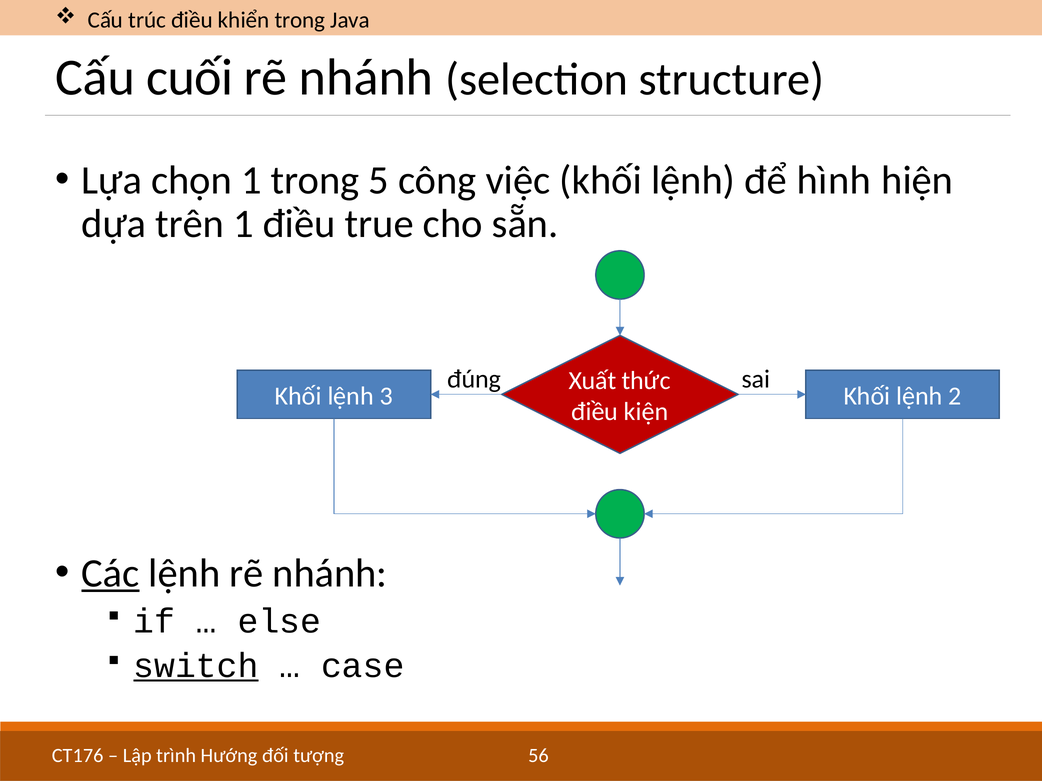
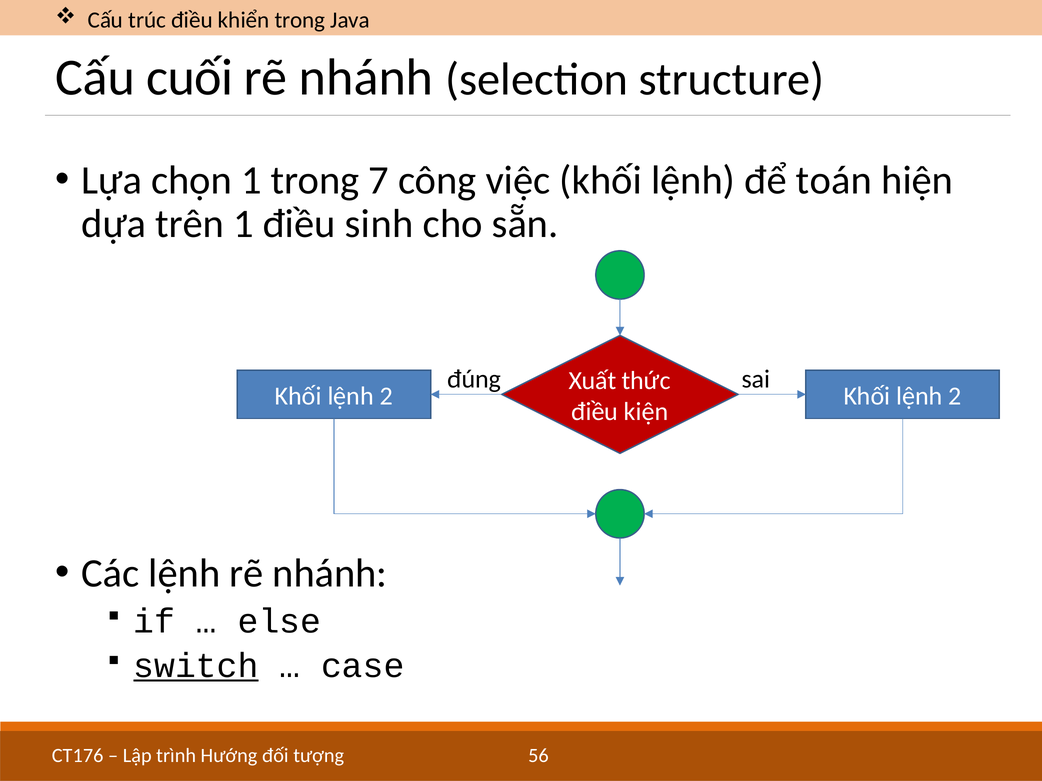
5: 5 -> 7 (379, 180)
hình: hình -> toán (834, 180)
true: true -> sinh (379, 224)
3: 3 -> 2 (386, 396)
Các underline: present -> none (110, 574)
